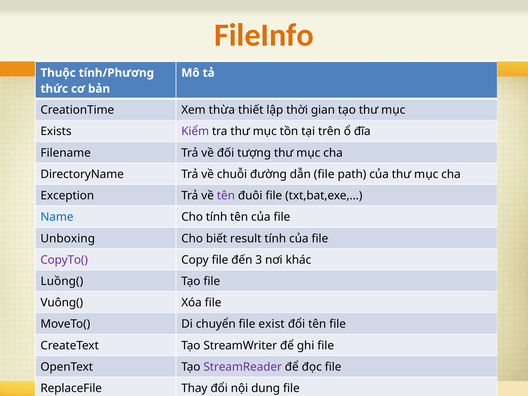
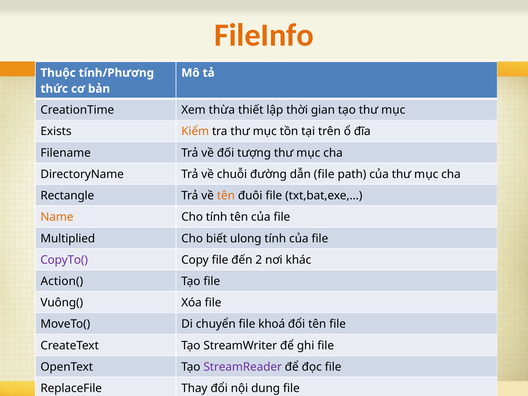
Kiểm colour: purple -> orange (195, 131)
Exception: Exception -> Rectangle (67, 196)
tên colour: purple -> orange (226, 196)
Name colour: blue -> orange (57, 217)
Unboxing: Unboxing -> Multiplied (68, 238)
result: result -> ulong (246, 238)
3: 3 -> 2 (259, 260)
Luồng(: Luồng( -> Action( (62, 281)
exist: exist -> khoá (272, 324)
